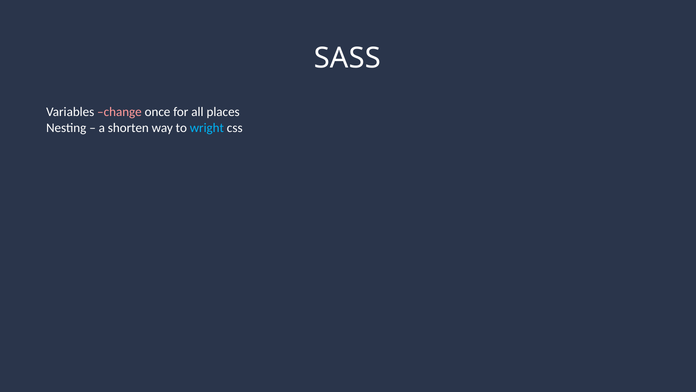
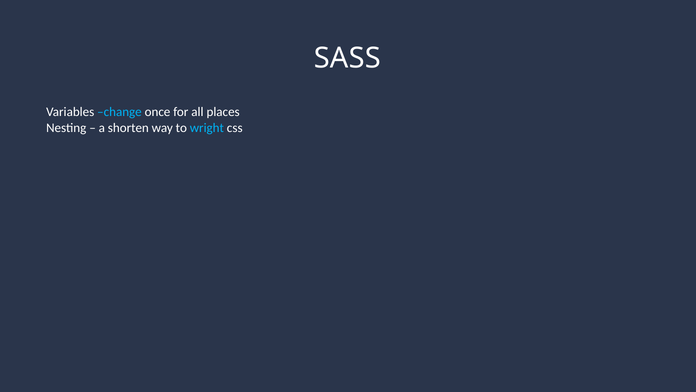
change colour: pink -> light blue (119, 112)
